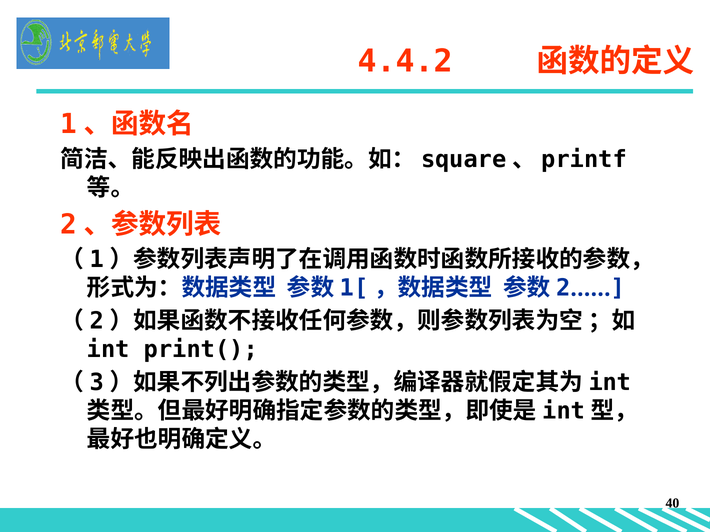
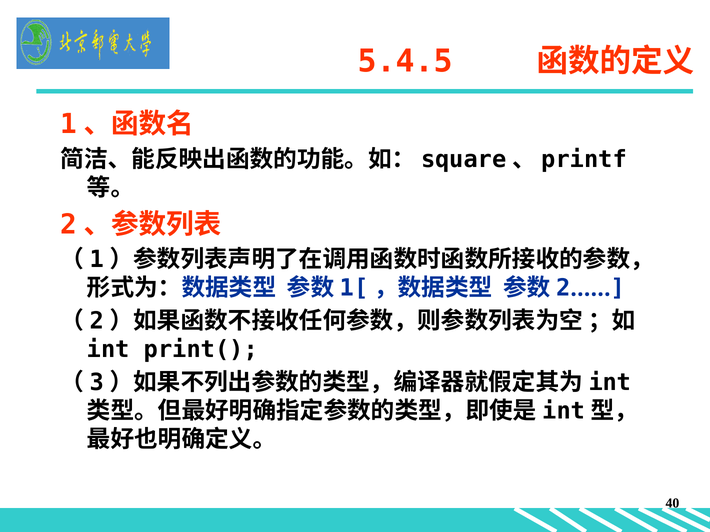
4.4.2: 4.4.2 -> 5.4.5 (405, 62)
